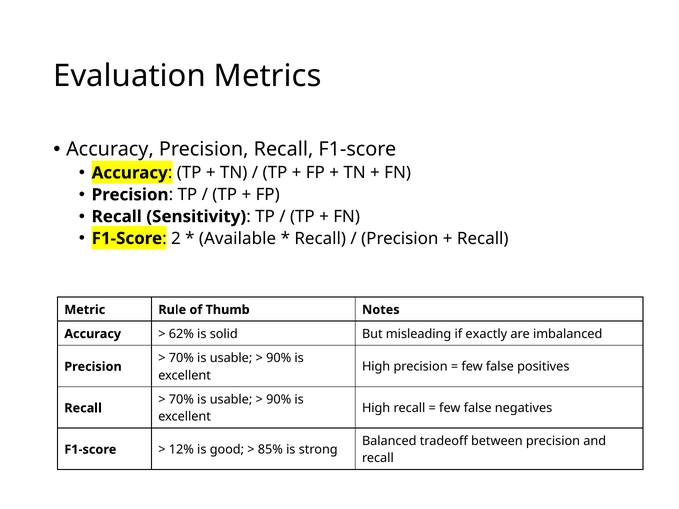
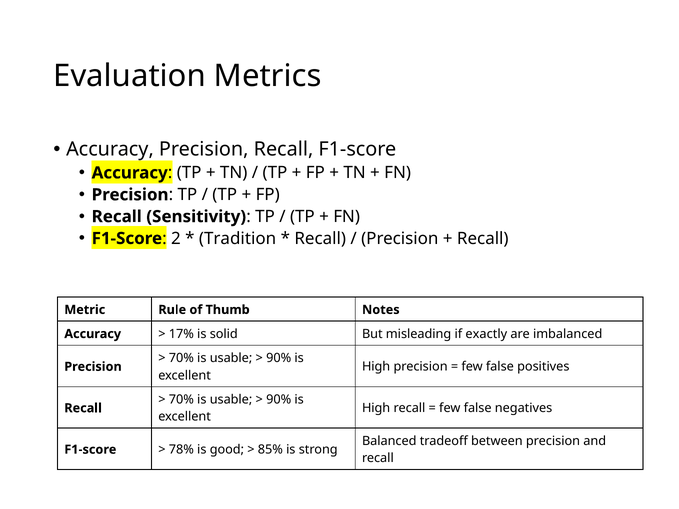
Available: Available -> Tradition (238, 239)
62%: 62% -> 17% (181, 334)
12%: 12% -> 78% (181, 450)
